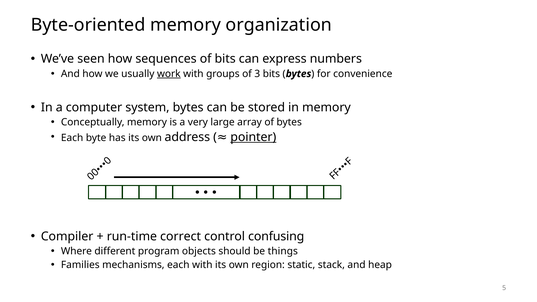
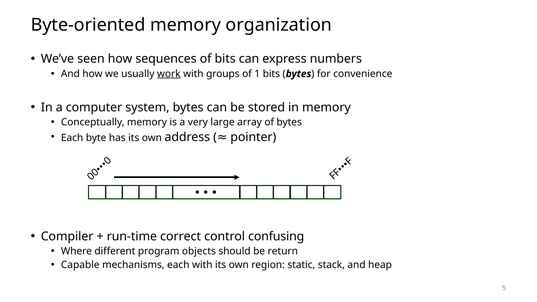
3: 3 -> 1 (257, 74)
pointer underline: present -> none (253, 137)
things: things -> return (283, 251)
Families: Families -> Capable (80, 265)
